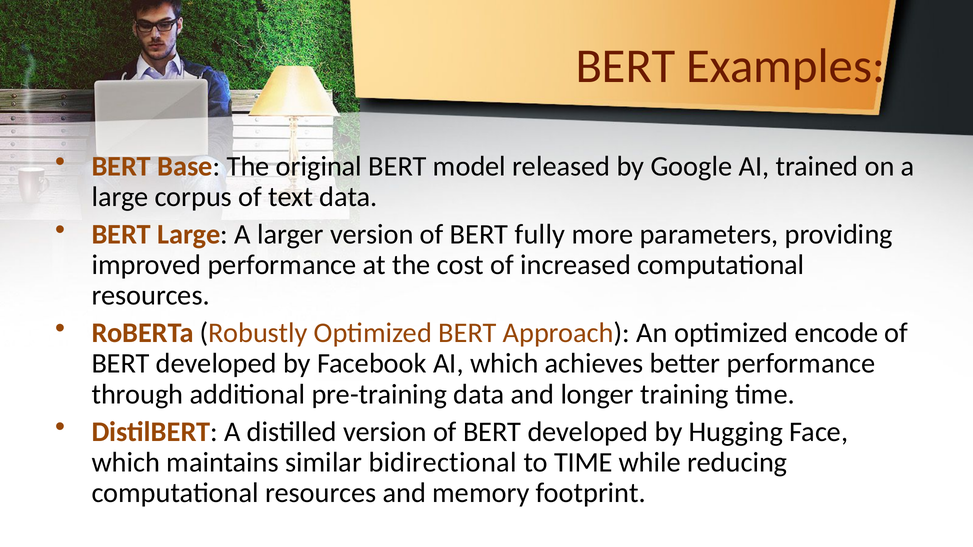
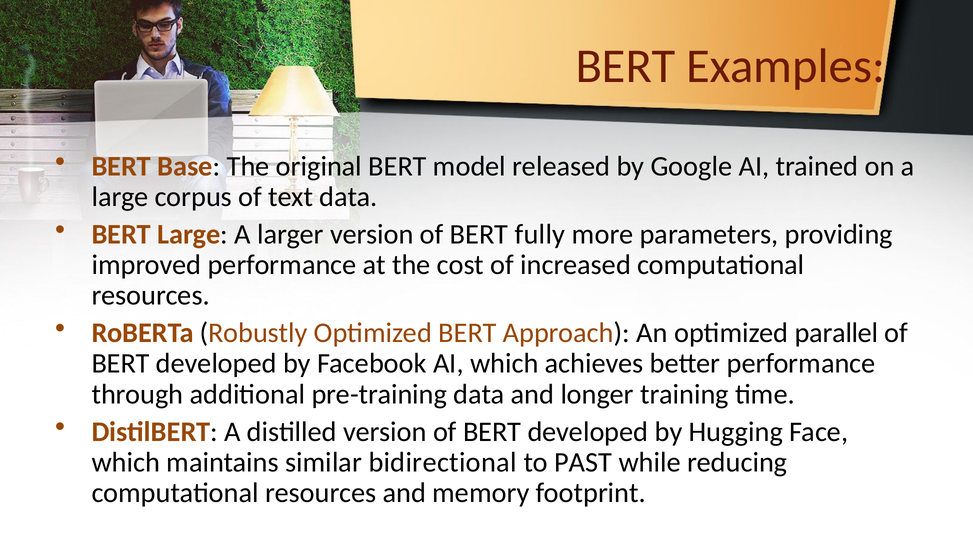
encode: encode -> parallel (836, 333)
to TIME: TIME -> PAST (583, 463)
